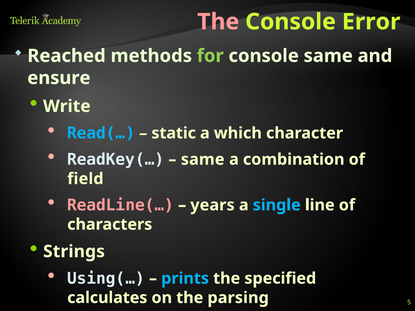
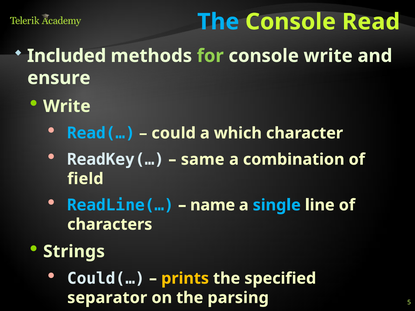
The colour: pink -> light blue (218, 22)
Error: Error -> Read (371, 22)
Reached: Reached -> Included (67, 56)
console same: same -> write (328, 56)
static: static -> could (174, 133)
ReadLine(… colour: pink -> light blue (121, 205)
years: years -> name (213, 205)
Using(…: Using(… -> Could(… (106, 279)
prints colour: light blue -> yellow (185, 279)
calculates: calculates -> separator (107, 298)
